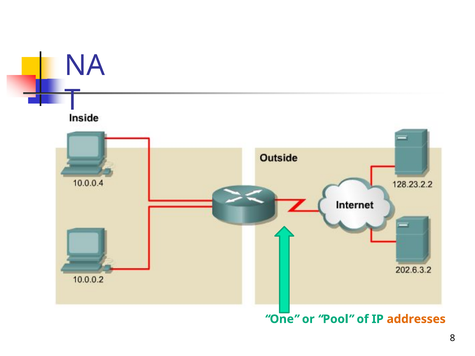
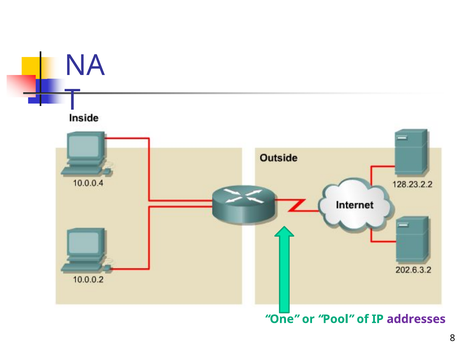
addresses colour: orange -> purple (416, 319)
